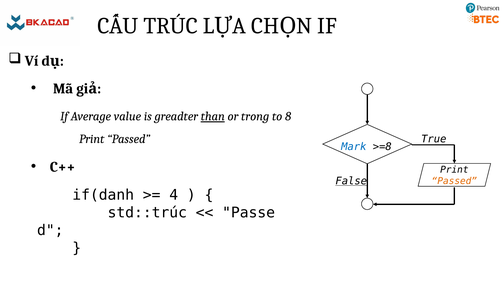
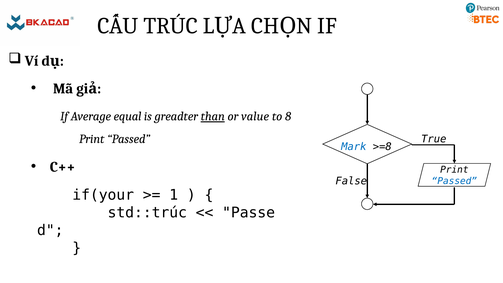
value: value -> equal (128, 116)
trong: trong -> value (255, 116)
False underline: present -> none (351, 181)
Passed colour: orange -> blue (454, 181)
if(danh: if(danh -> if(your (103, 195)
4: 4 -> 1 (174, 195)
